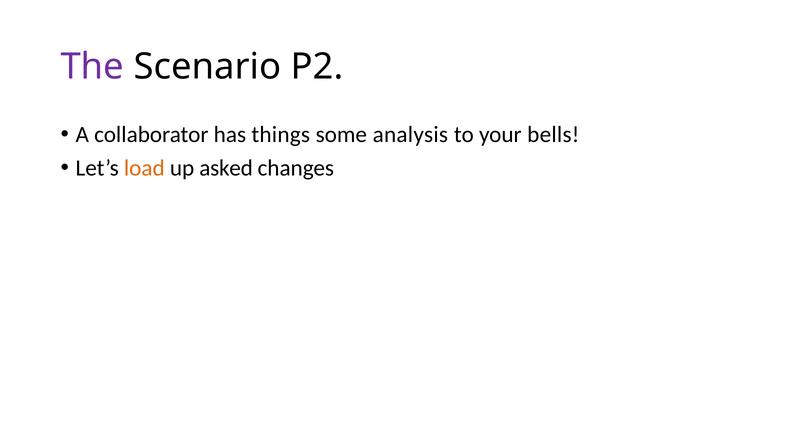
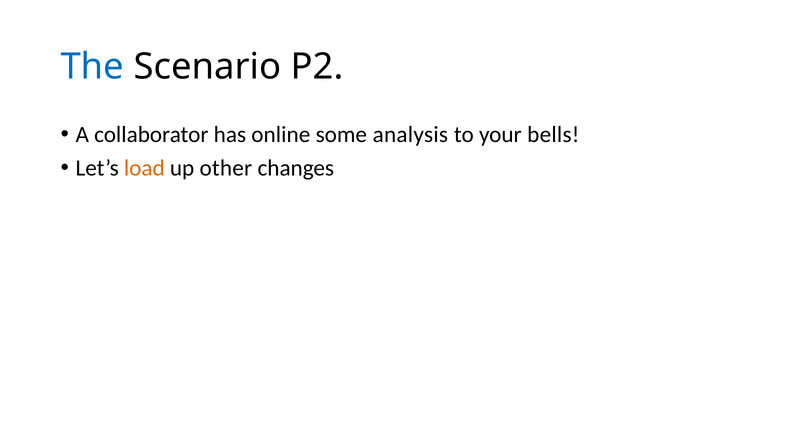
The colour: purple -> blue (92, 67)
things: things -> online (281, 135)
asked: asked -> other (226, 168)
